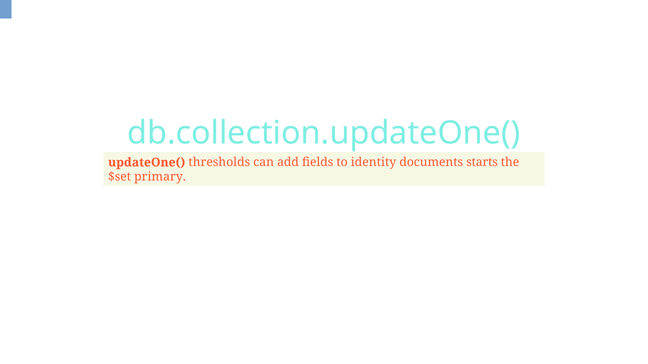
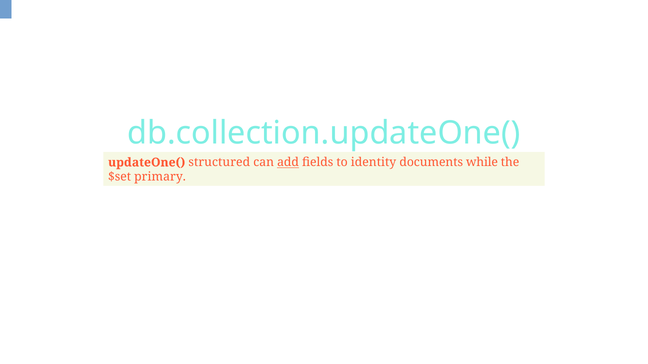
thresholds: thresholds -> structured (219, 163)
add underline: none -> present (288, 163)
starts: starts -> while (482, 163)
